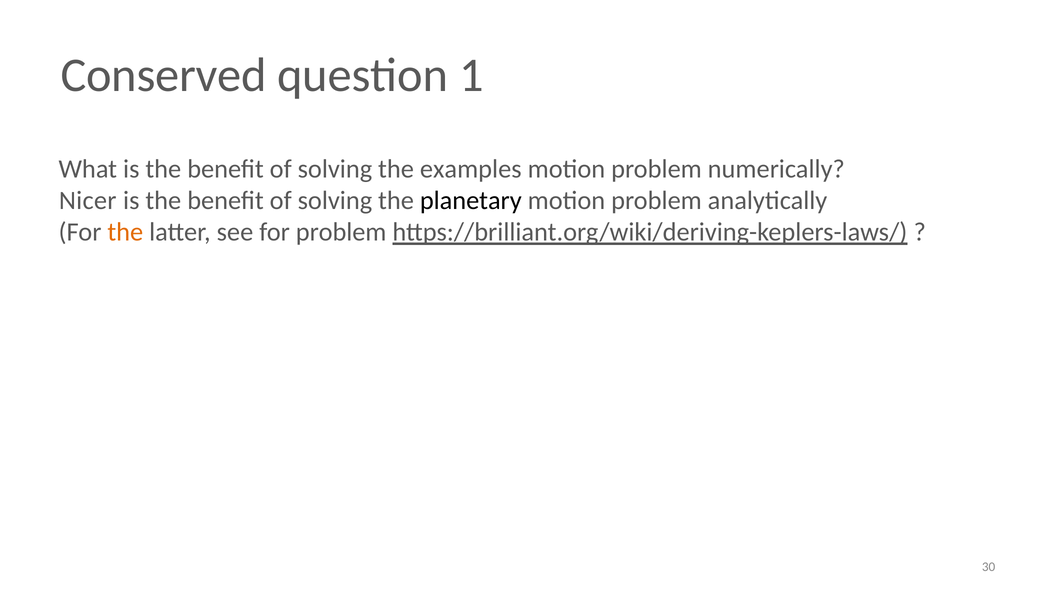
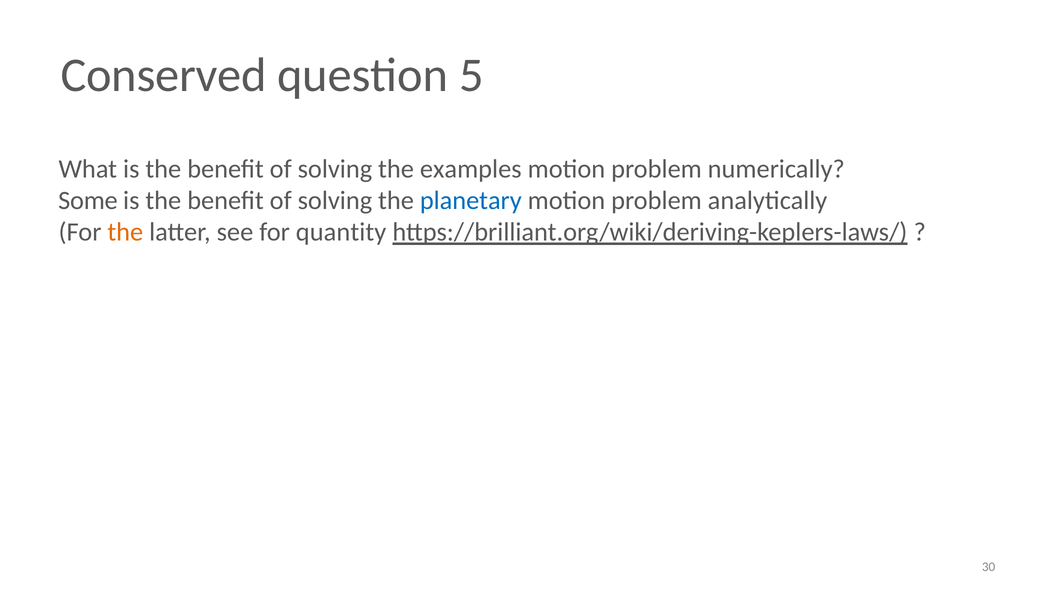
1: 1 -> 5 (471, 75)
Nicer: Nicer -> Some (88, 201)
planetary colour: black -> blue (471, 201)
for problem: problem -> quantity (341, 232)
